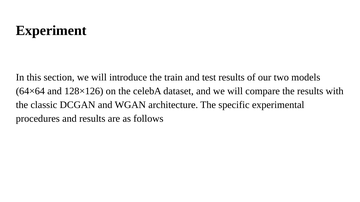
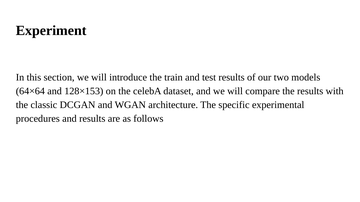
128×126: 128×126 -> 128×153 (84, 91)
